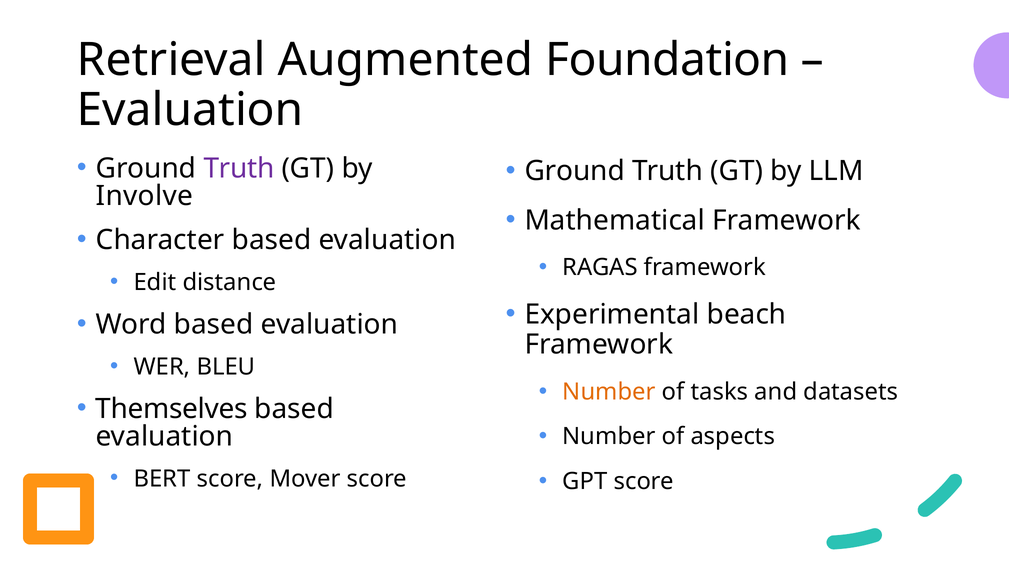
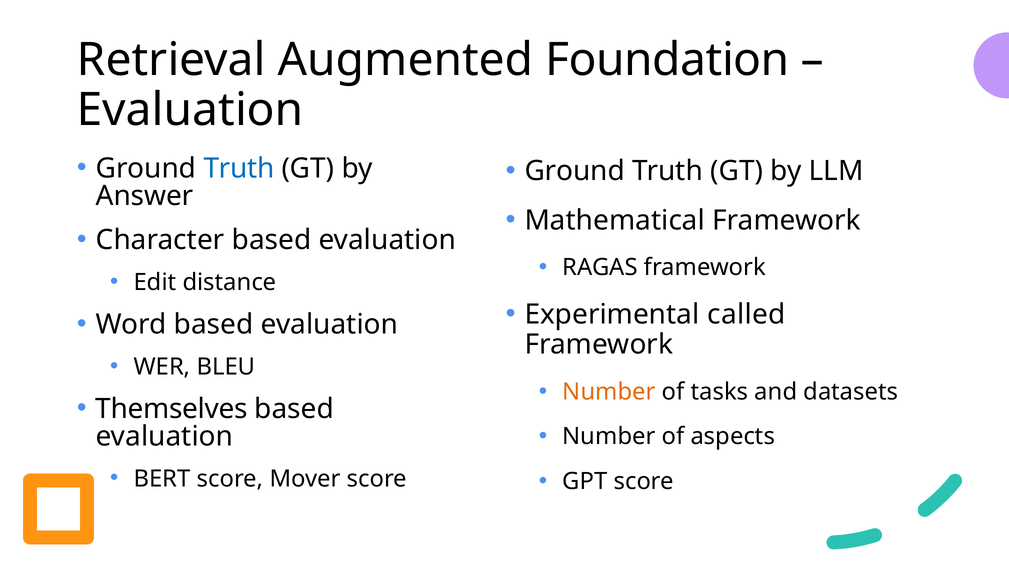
Truth colour: purple -> blue (239, 168)
Involve: Involve -> Answer (145, 196)
beach: beach -> called (746, 314)
